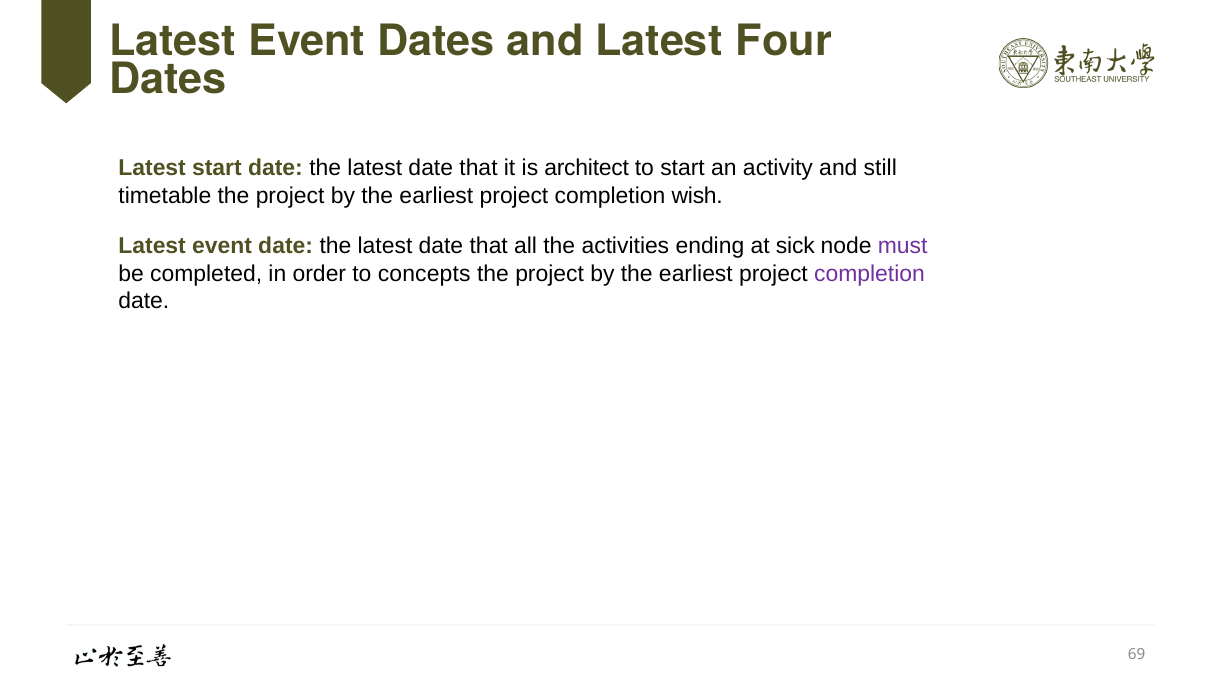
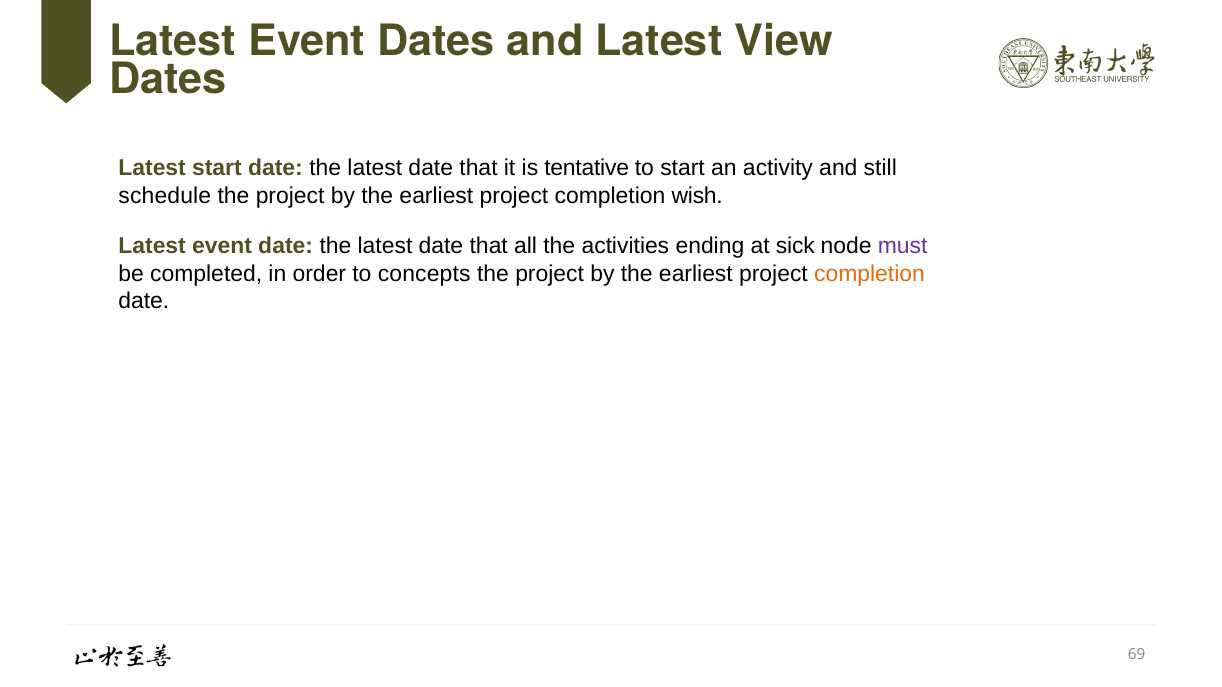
Four: Four -> View (784, 42)
architect: architect -> tentative (587, 168)
timetable: timetable -> schedule (165, 196)
completion colour: purple -> orange (869, 274)
